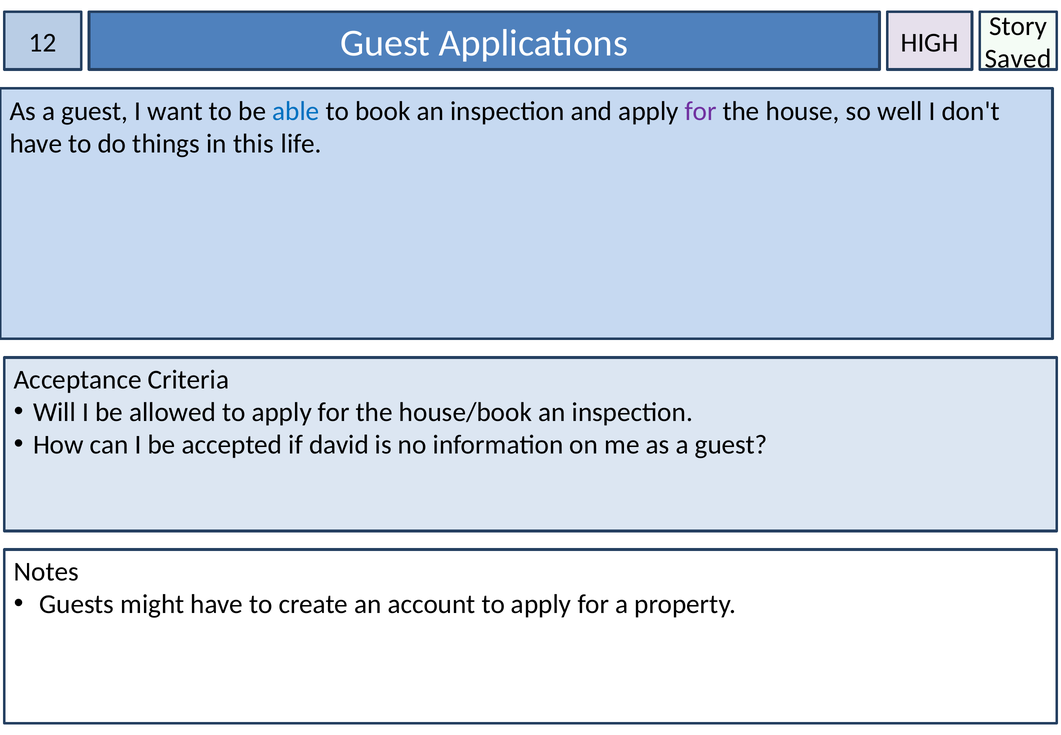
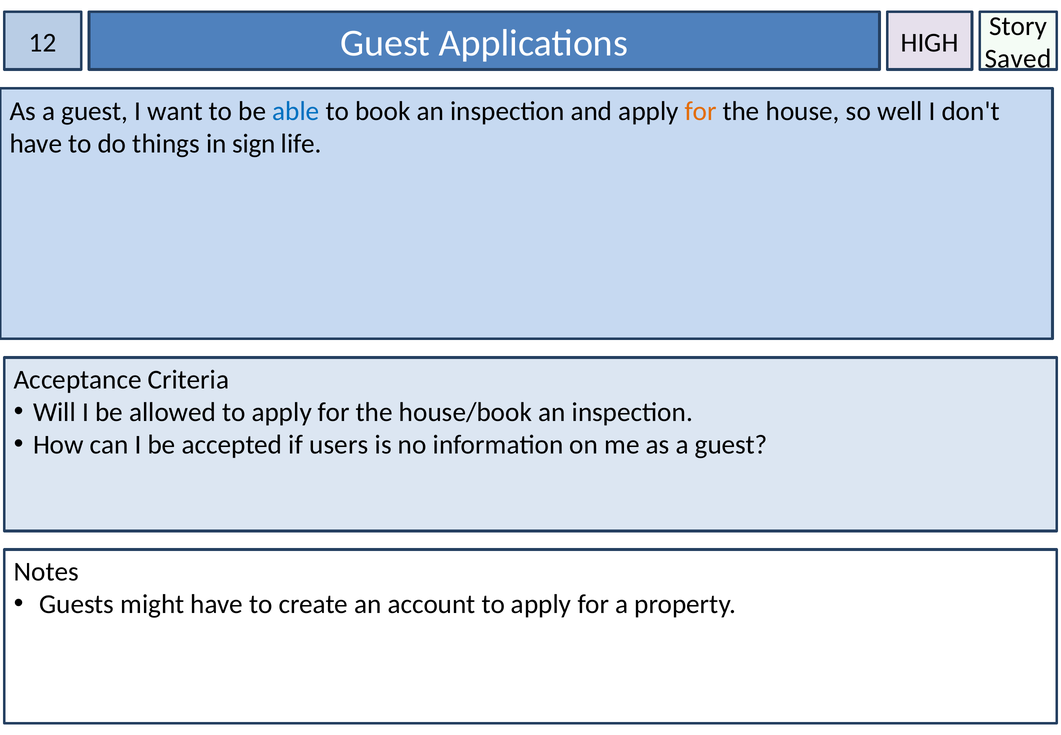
for colour: purple -> orange (701, 111)
this: this -> sign (254, 144)
david: david -> users (339, 445)
